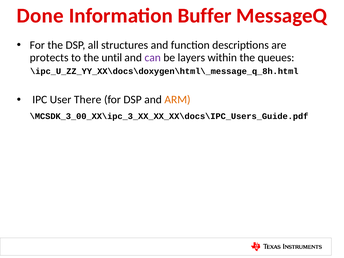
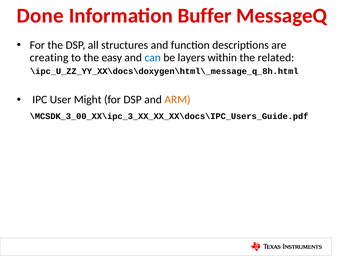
protects: protects -> creating (49, 57)
until: until -> easy (112, 57)
can colour: purple -> blue (153, 57)
queues: queues -> related (276, 57)
There: There -> Might (88, 100)
